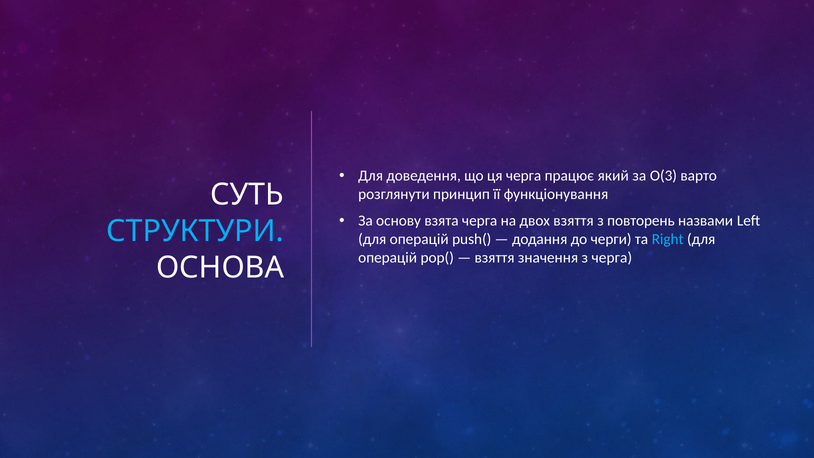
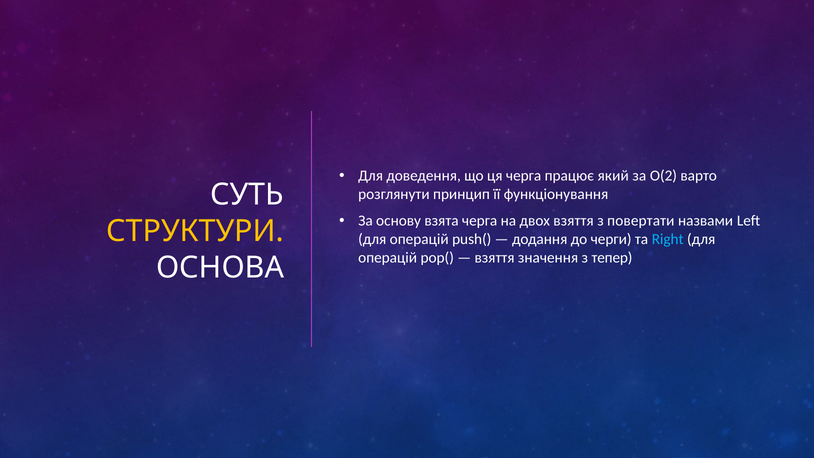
O(3: O(3 -> O(2 (663, 176)
повторень: повторень -> повертати (641, 221)
СТРУКТУРИ colour: light blue -> yellow (195, 231)
з черга: черга -> тепер (612, 257)
